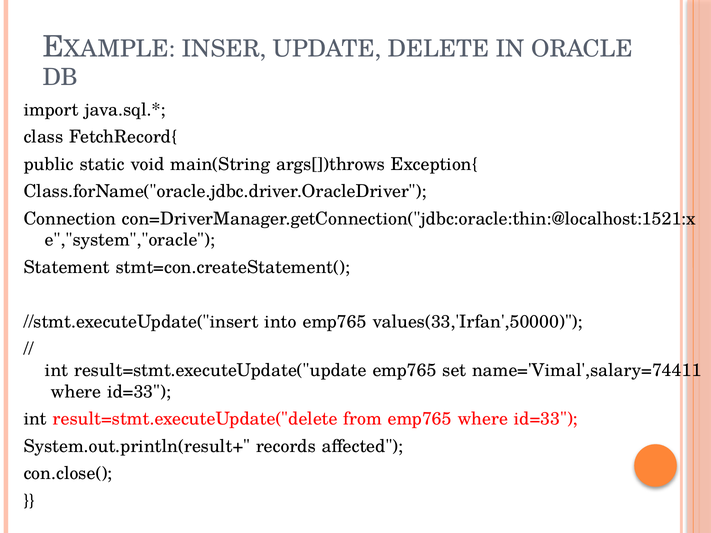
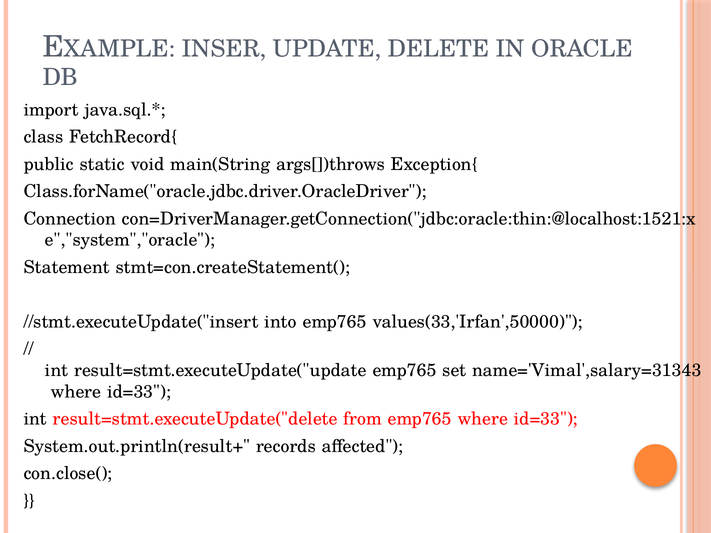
name='Vimal',salary=74411: name='Vimal',salary=74411 -> name='Vimal',salary=31343 (587, 371)
